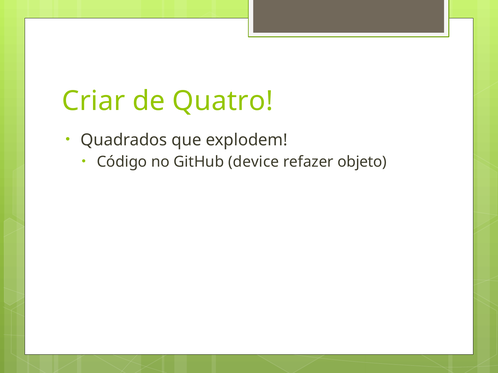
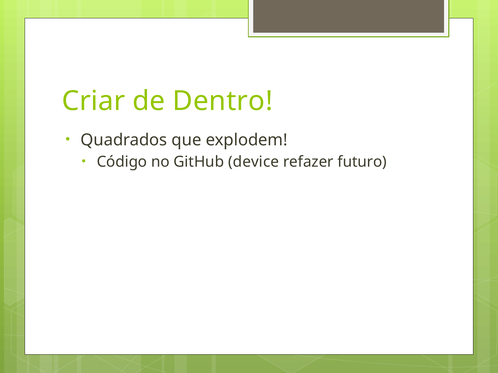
Quatro: Quatro -> Dentro (223, 101)
objeto: objeto -> futuro (362, 162)
